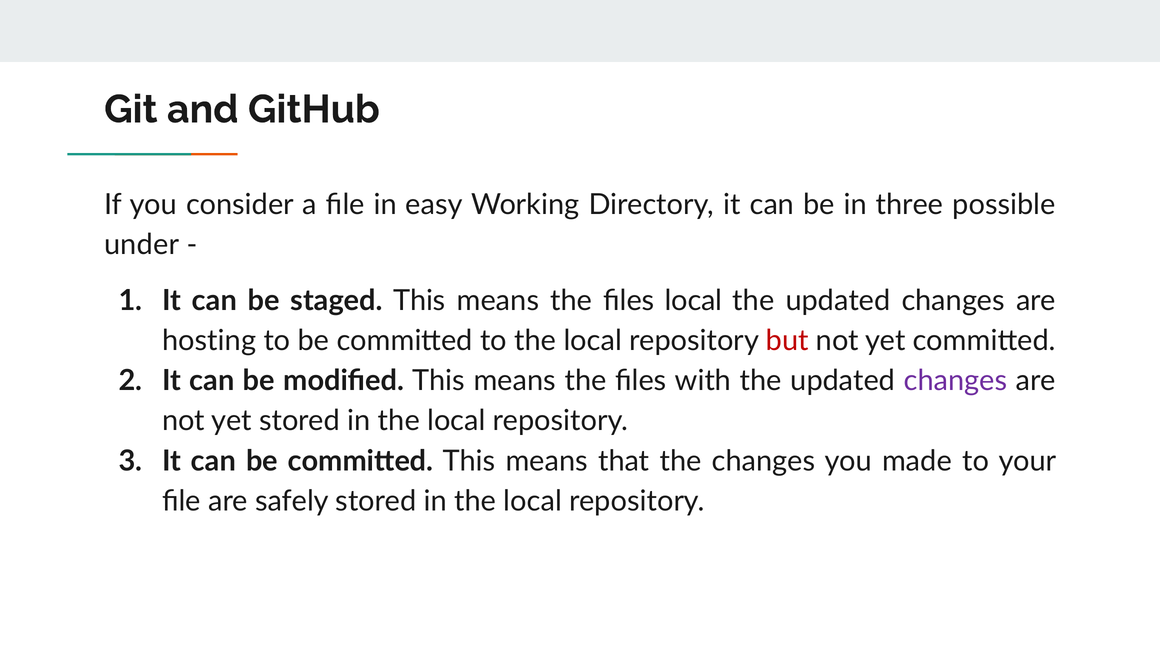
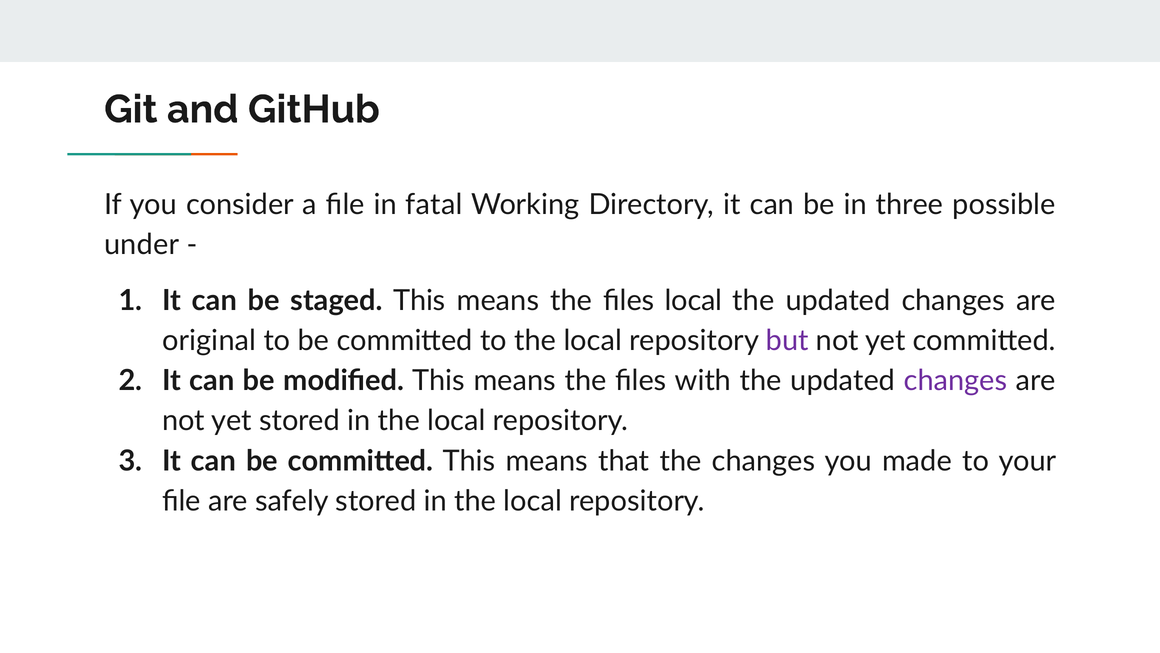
easy: easy -> fatal (434, 204)
hosting: hosting -> original (209, 341)
but colour: red -> purple (787, 341)
